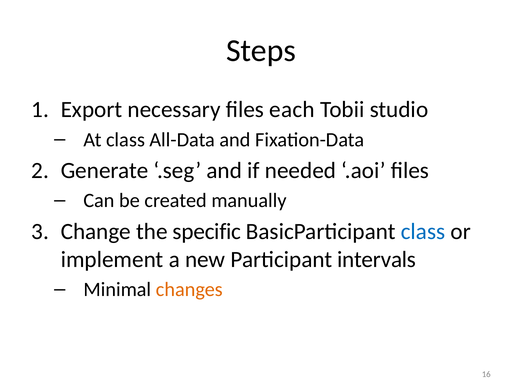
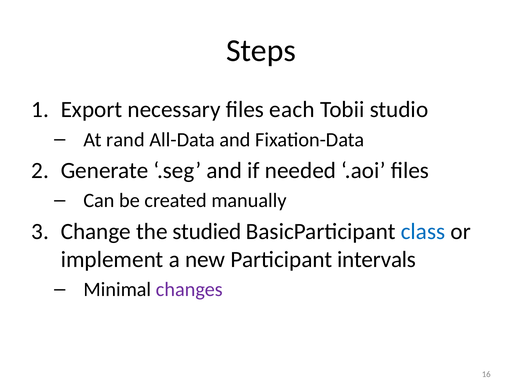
At class: class -> rand (125, 139)
specific: specific -> studied (207, 231)
changes colour: orange -> purple (189, 289)
